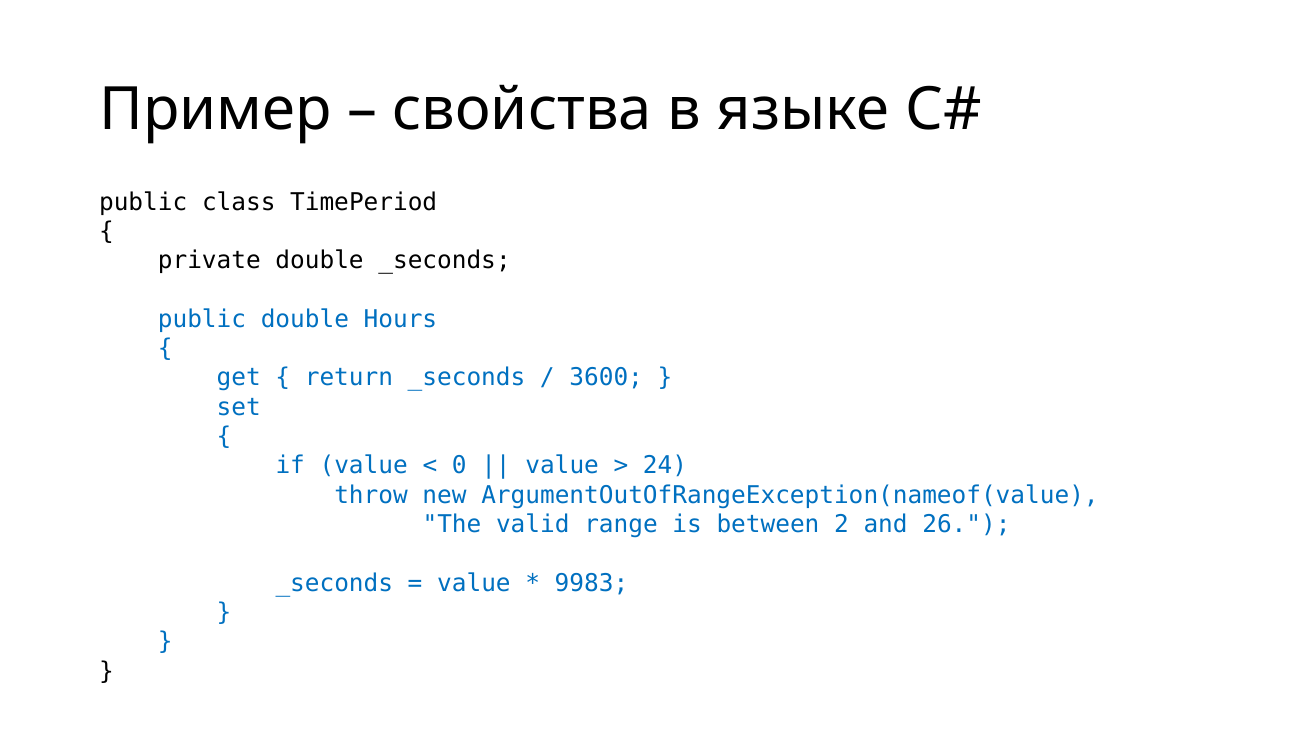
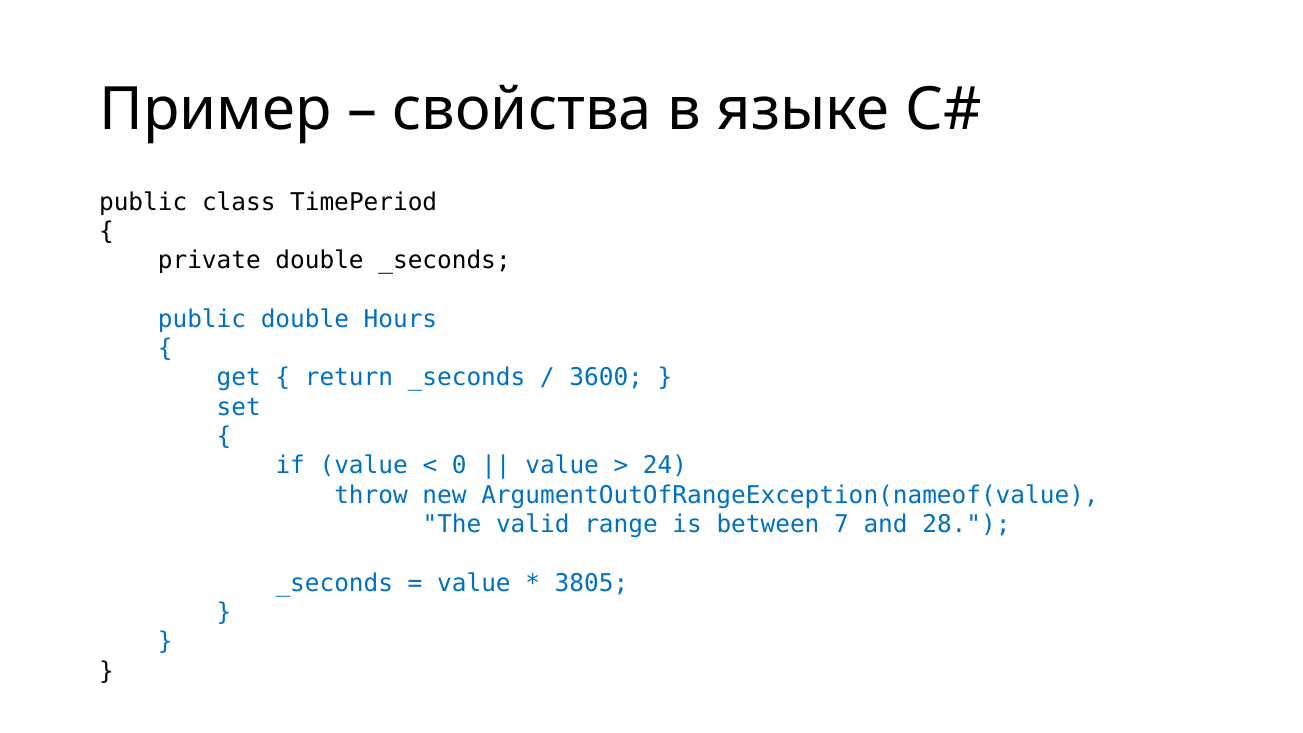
2: 2 -> 7 (841, 524)
26: 26 -> 28 (966, 524)
9983: 9983 -> 3805 (592, 583)
